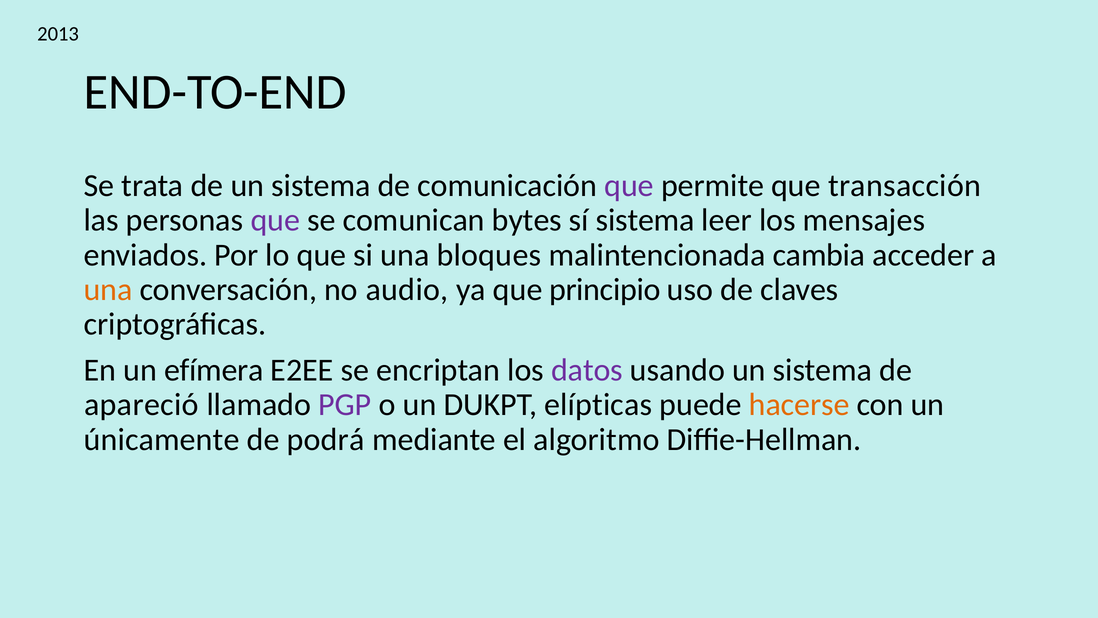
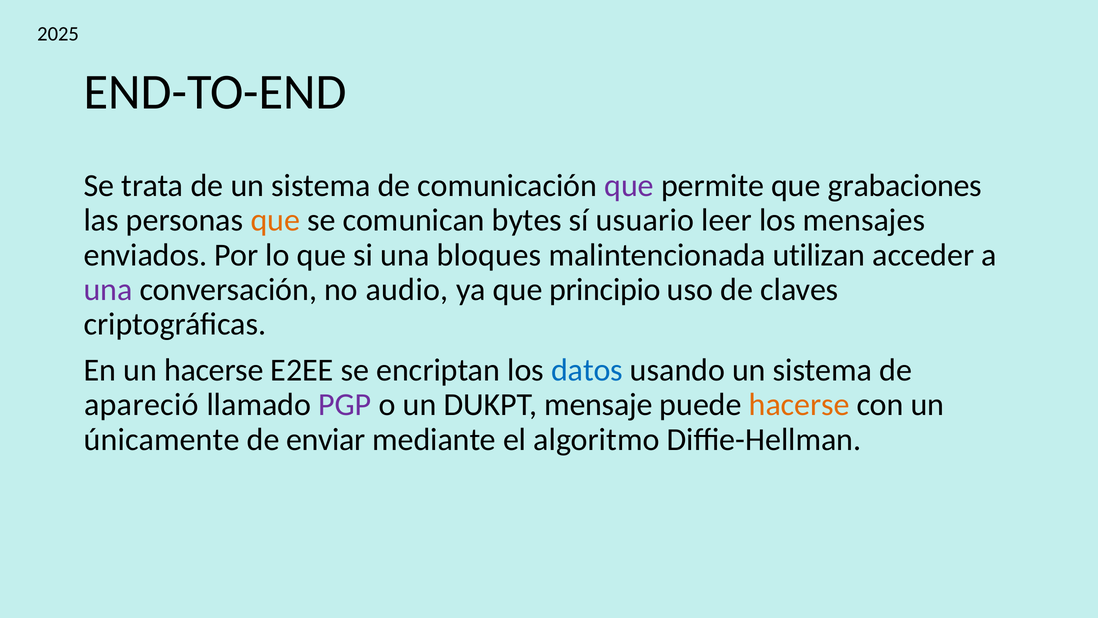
2013: 2013 -> 2025 (58, 34)
transacción: transacción -> grabaciones (905, 186)
que colour: purple -> orange (275, 220)
sí sistema: sistema -> usuario (645, 220)
cambia: cambia -> utilizan (819, 255)
una colour: orange -> purple (108, 289)
un efímera: efímera -> hacerse (214, 370)
datos colour: purple -> blue (587, 370)
elípticas: elípticas -> mensaje (598, 405)
podrá: podrá -> enviar (326, 439)
